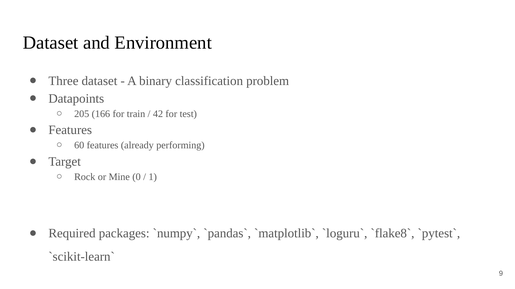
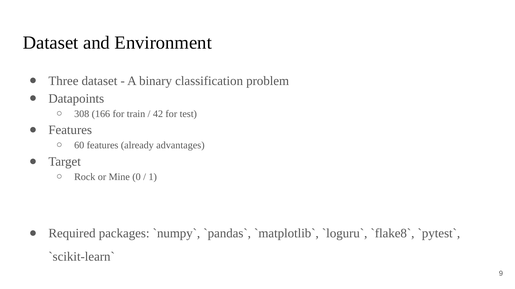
205: 205 -> 308 (82, 114)
performing: performing -> advantages (180, 146)
